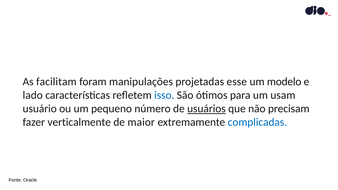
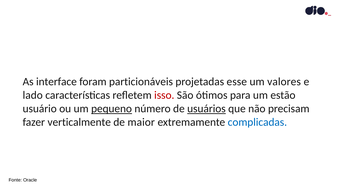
facilitam: facilitam -> interface (56, 82)
manipulações: manipulações -> particionáveis (141, 82)
modelo: modelo -> valores (284, 82)
isso colour: blue -> red (164, 95)
usam: usam -> estão (283, 95)
pequeno underline: none -> present (112, 109)
